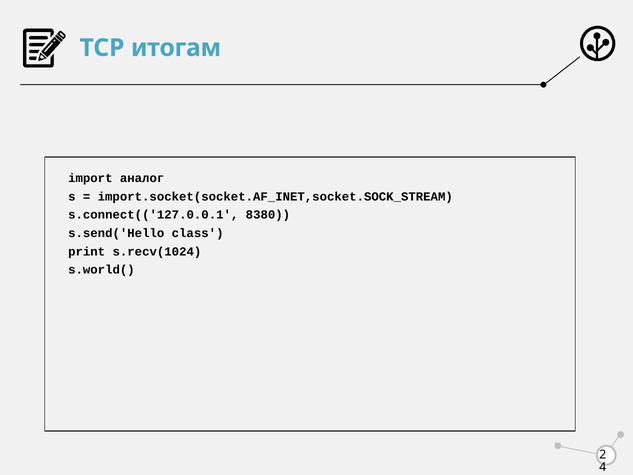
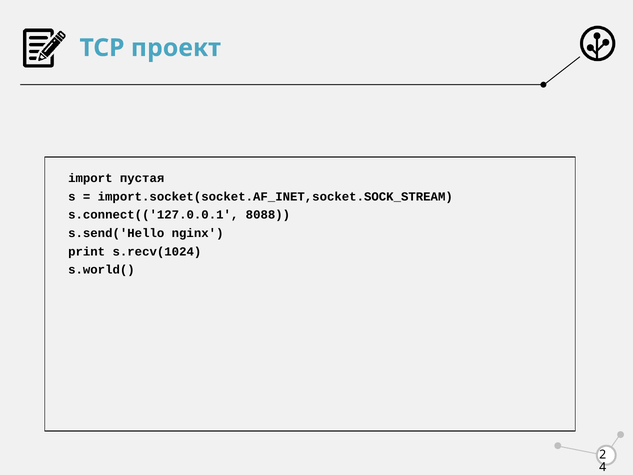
итогам: итогам -> проект (176, 48)
аналог: аналог -> пустая (142, 178)
8380: 8380 -> 8088 (268, 215)
class: class -> nginx (198, 233)
